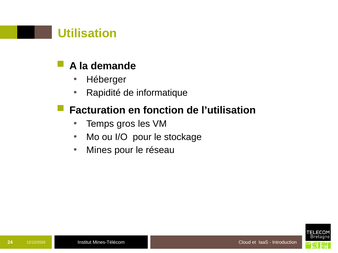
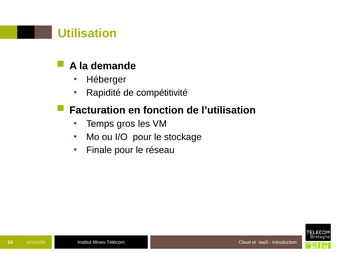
informatique: informatique -> compétitivité (162, 93)
Mines: Mines -> Finale (99, 150)
